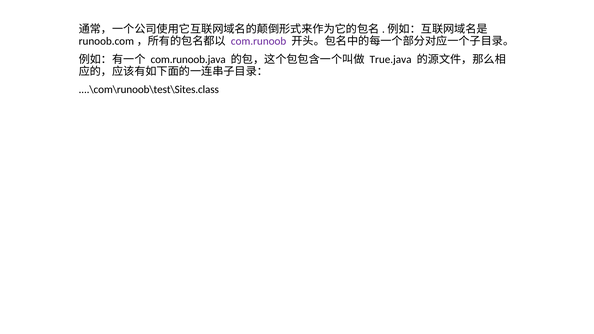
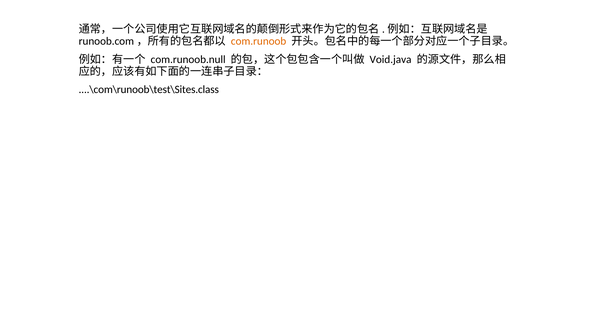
com.runoob colour: purple -> orange (259, 41)
com.runoob.java: com.runoob.java -> com.runoob.null (188, 59)
True.java: True.java -> Void.java (391, 59)
